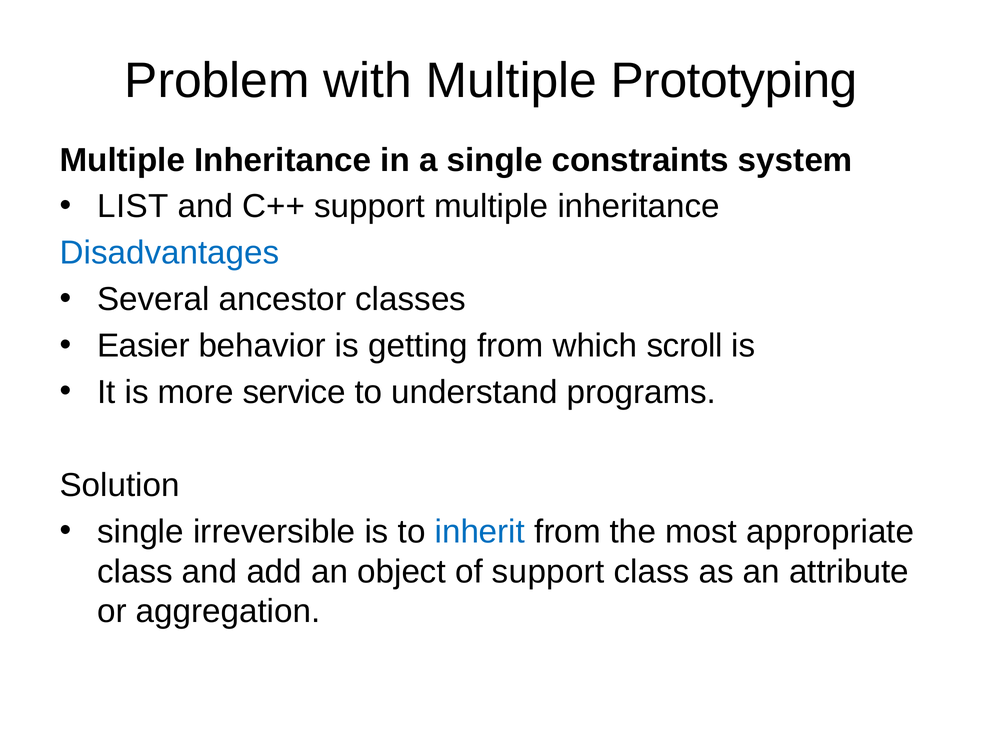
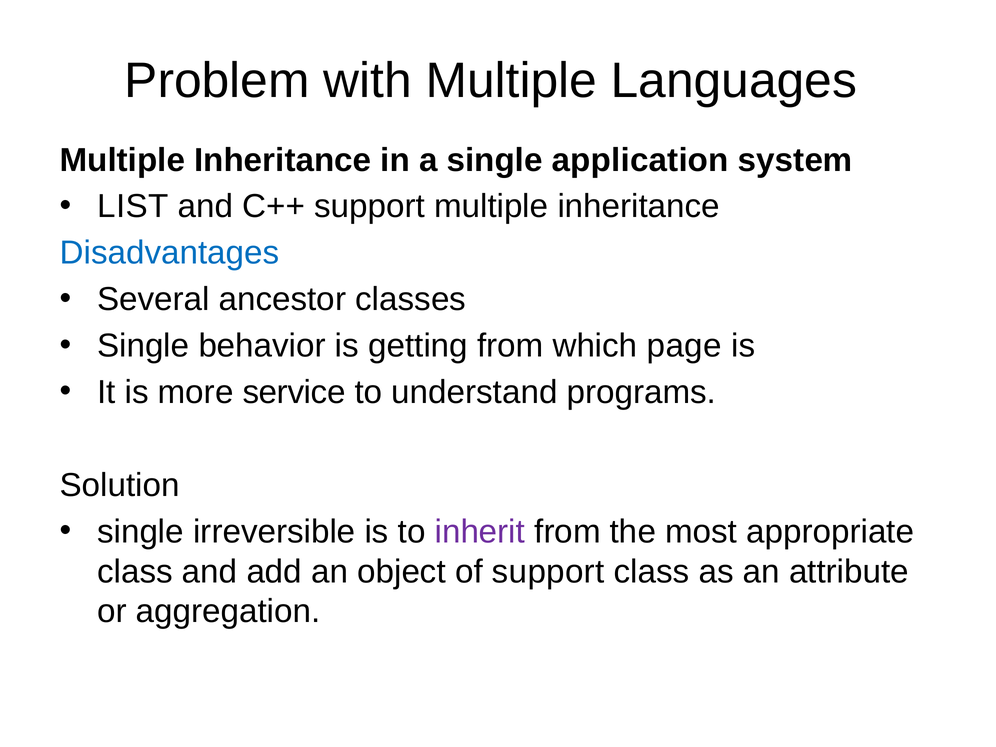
Prototyping: Prototyping -> Languages (734, 81)
constraints: constraints -> application (640, 160)
Easier: Easier -> Single (143, 346)
scroll: scroll -> page (684, 346)
inherit colour: blue -> purple (480, 532)
